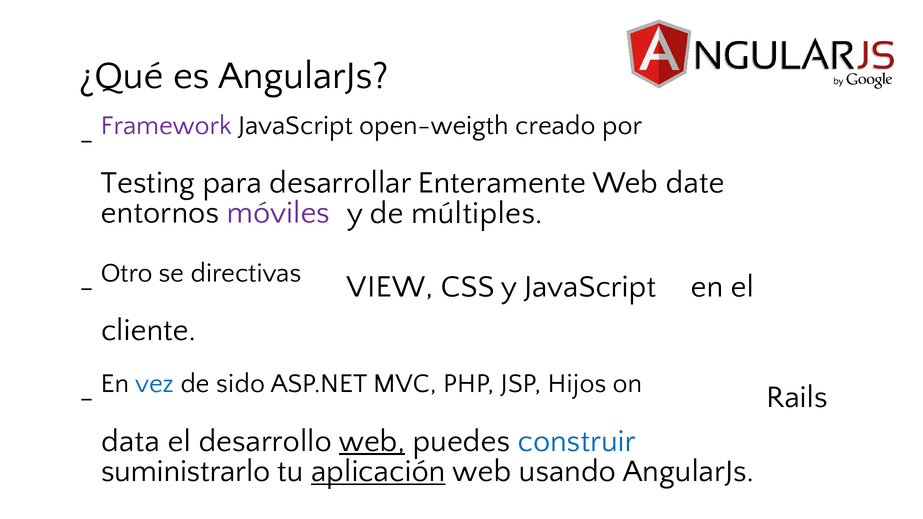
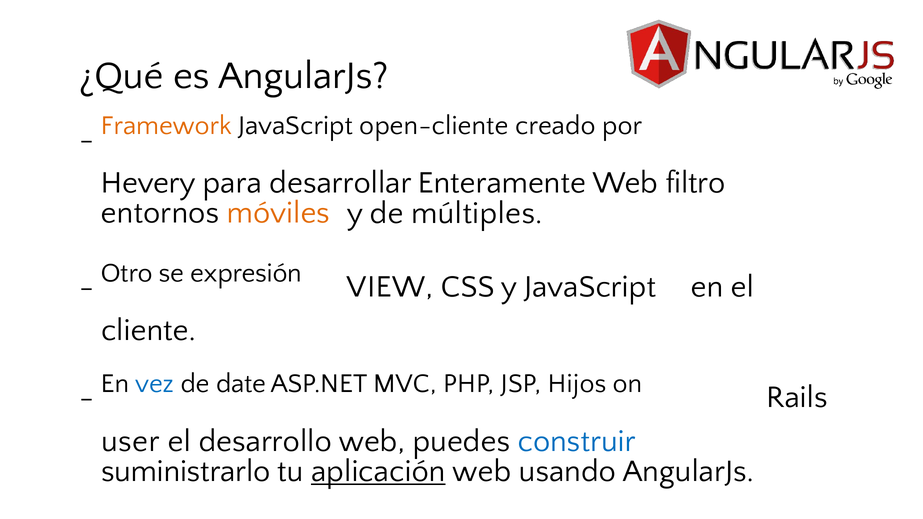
Framework colour: purple -> orange (166, 125)
open-weigth: open-weigth -> open-cliente (434, 125)
Testing: Testing -> Hevery (148, 183)
date: date -> filtro (695, 183)
móviles colour: purple -> orange (278, 213)
directivas: directivas -> expresión (246, 273)
sido: sido -> date (241, 384)
data: data -> user (130, 441)
web underline: present -> none (372, 441)
